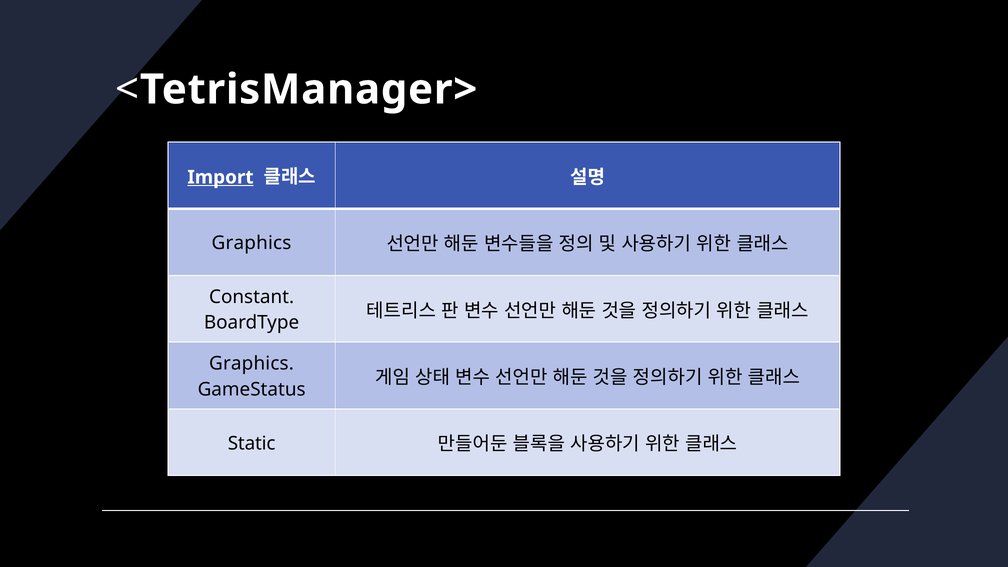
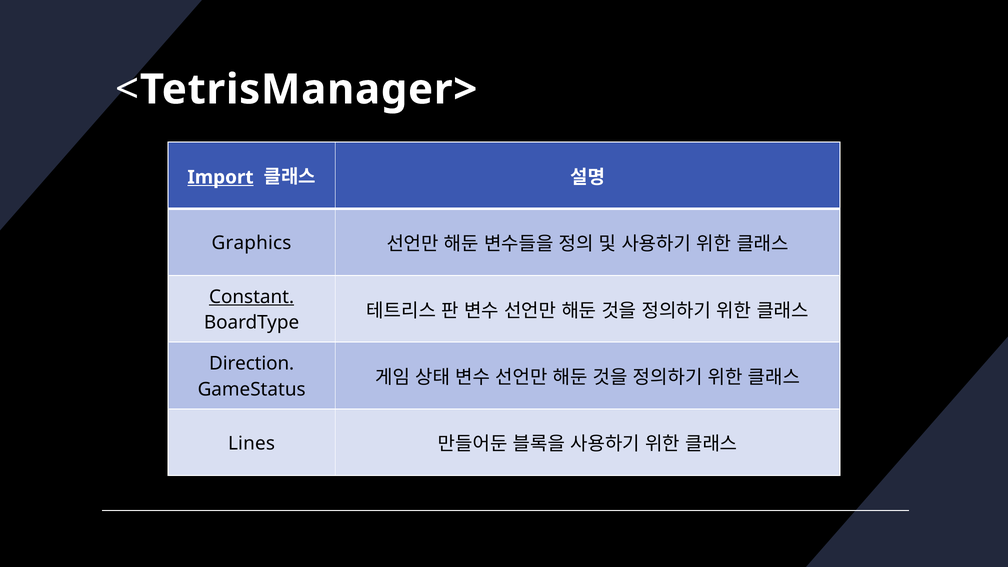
Constant underline: none -> present (252, 297)
Graphics: Graphics -> Direction (252, 364)
Static: Static -> Lines (251, 443)
